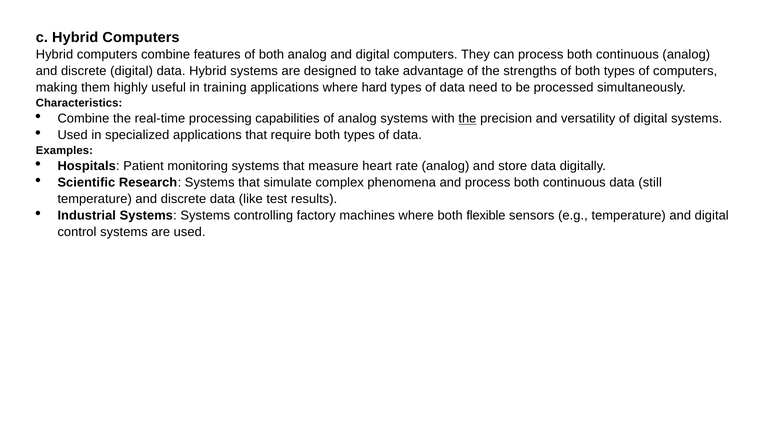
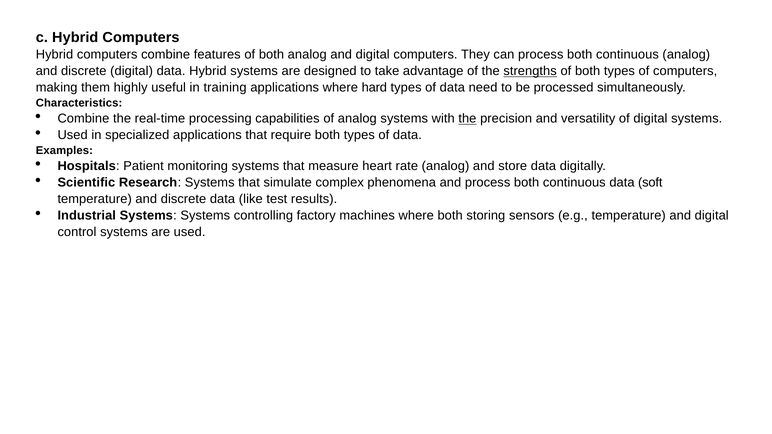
strengths underline: none -> present (530, 71)
still: still -> soft (650, 183)
flexible: flexible -> storing (486, 216)
